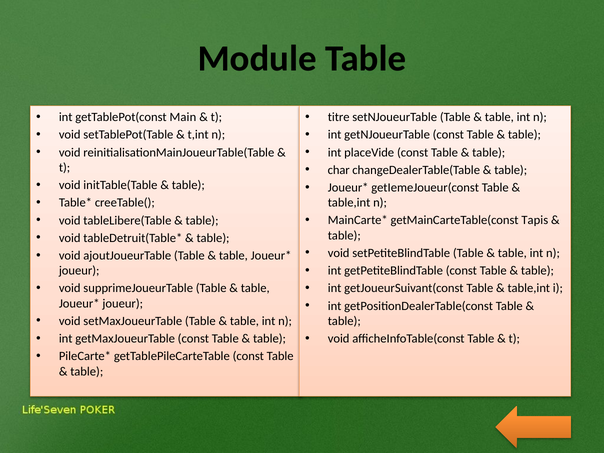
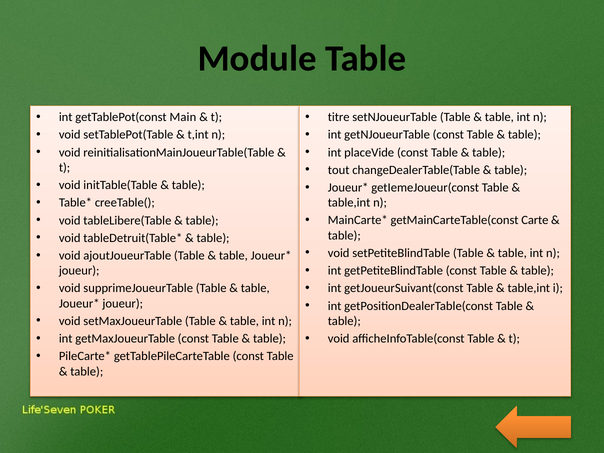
char: char -> tout (339, 170)
Tapis: Tapis -> Carte (535, 220)
